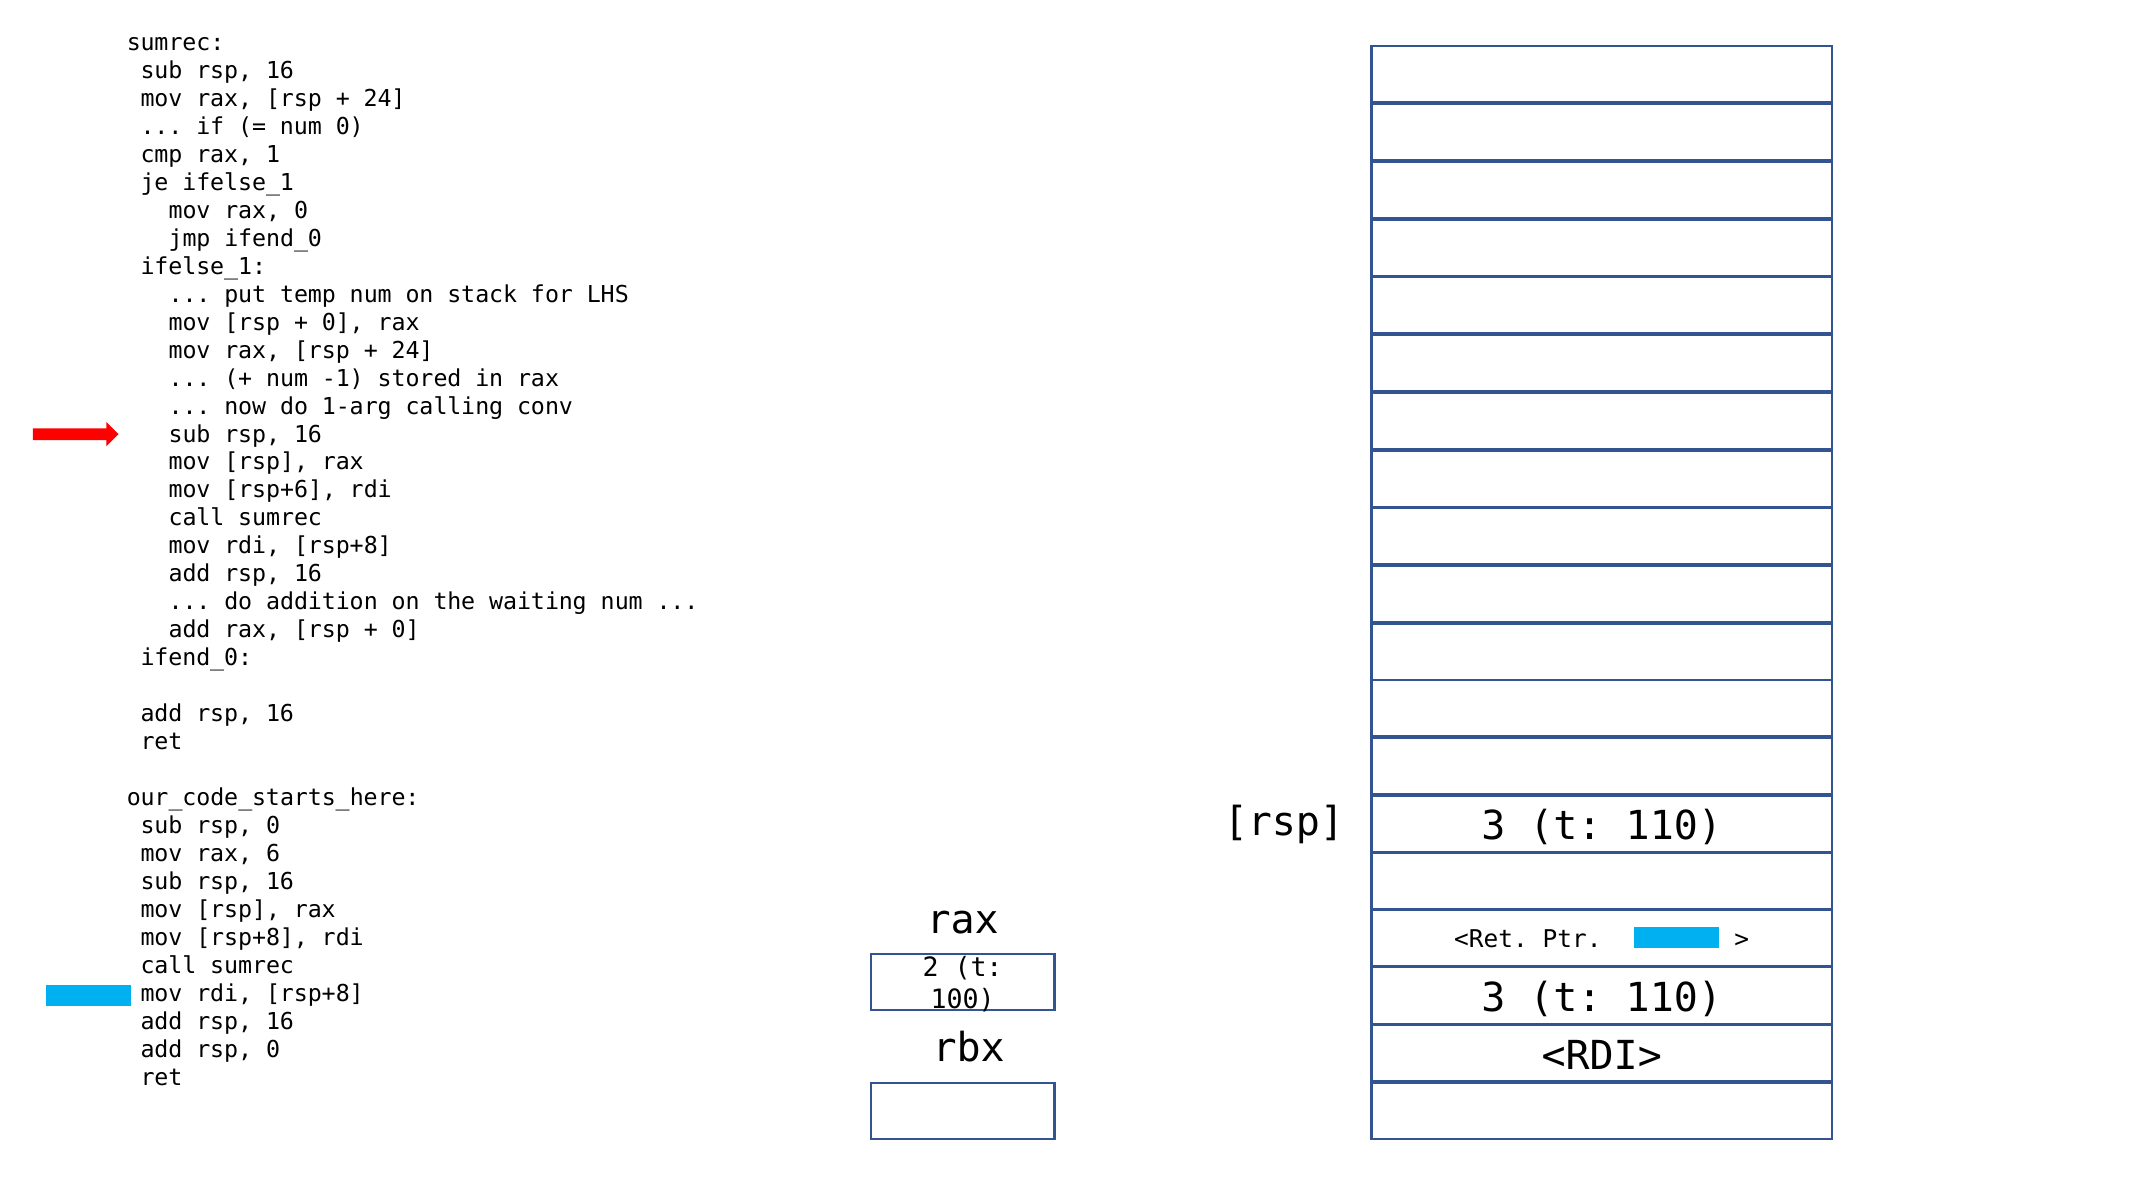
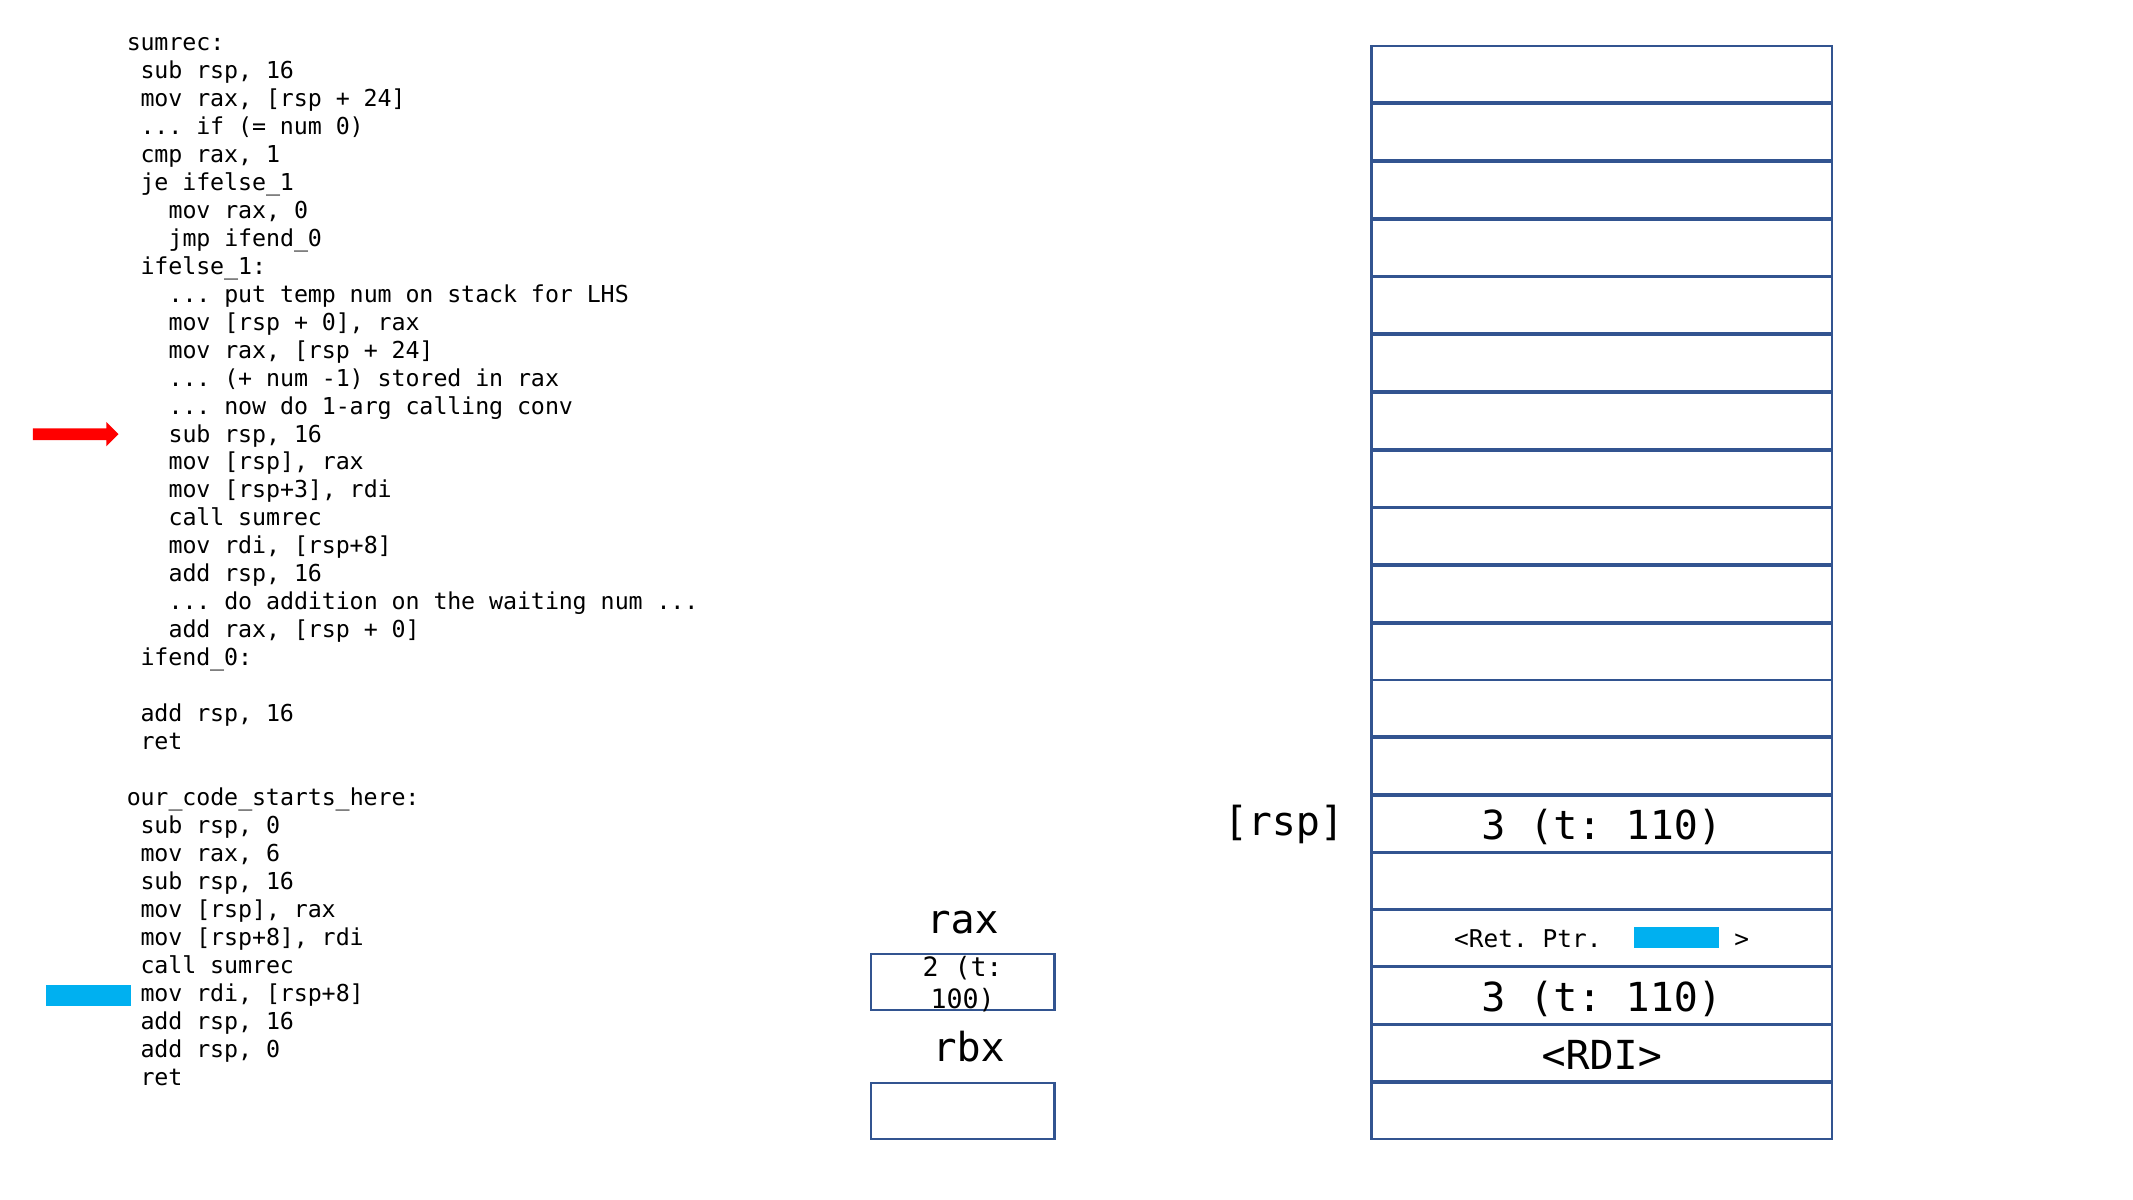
rsp+6: rsp+6 -> rsp+3 (280, 490)
